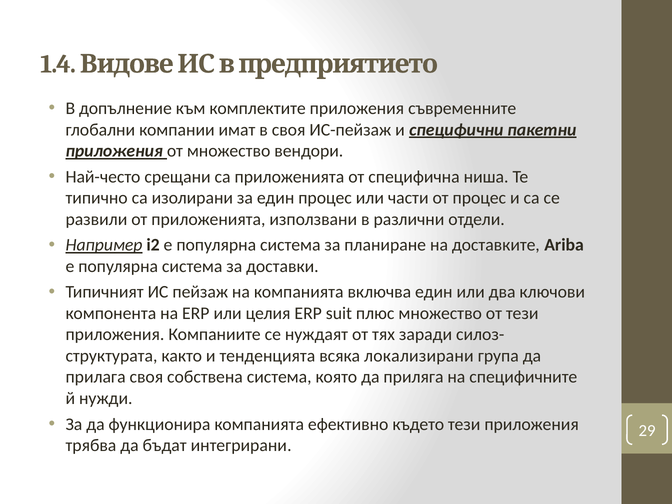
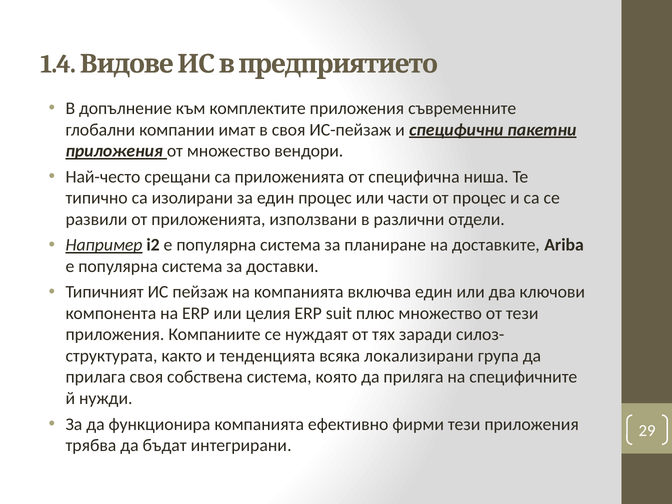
където: където -> фирми (418, 424)
